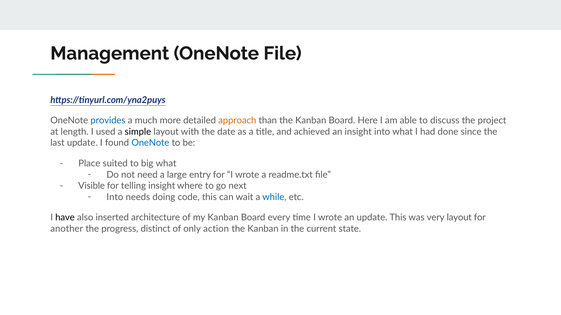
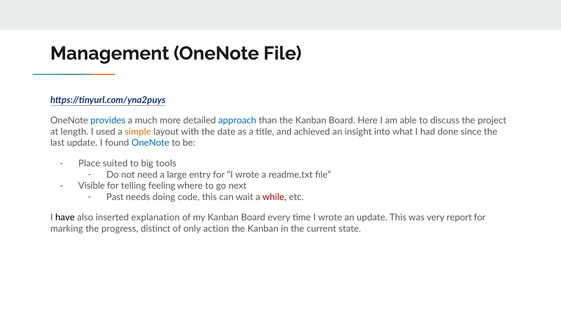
approach colour: orange -> blue (237, 121)
simple colour: black -> orange (138, 132)
big what: what -> tools (166, 164)
telling insight: insight -> feeling (162, 186)
Into: Into -> Past (115, 197)
while colour: blue -> red (274, 197)
architecture: architecture -> explanation (156, 218)
very layout: layout -> report (459, 218)
another: another -> marking (67, 229)
